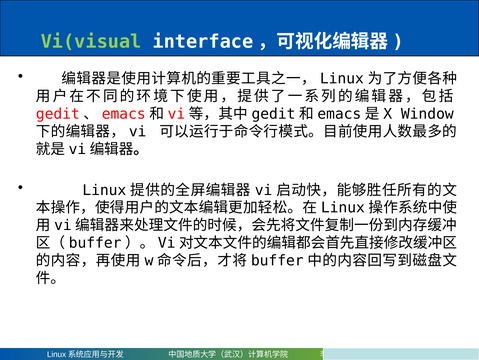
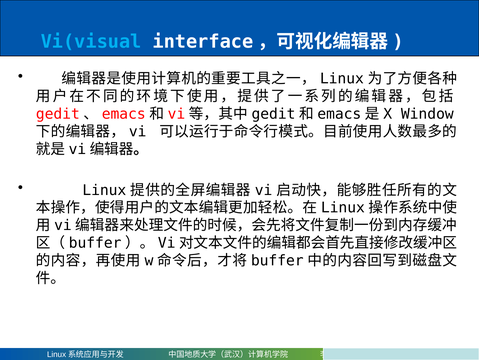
Vi(visual colour: light green -> light blue (91, 42)
